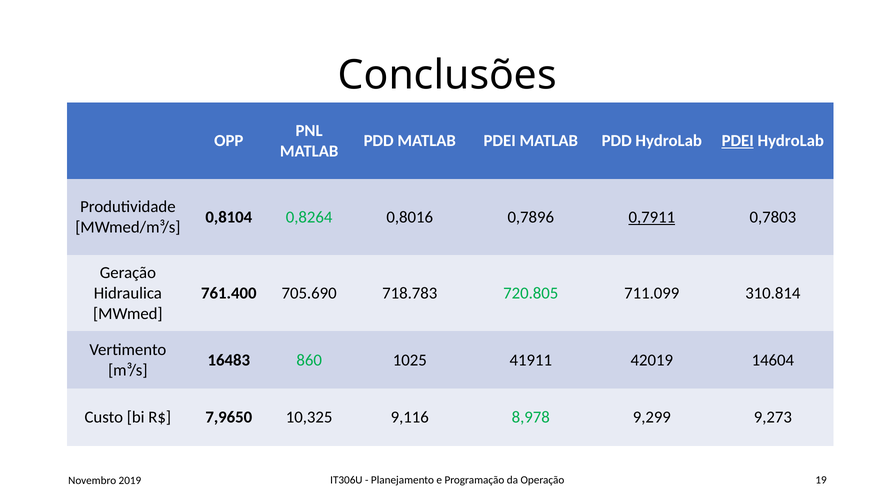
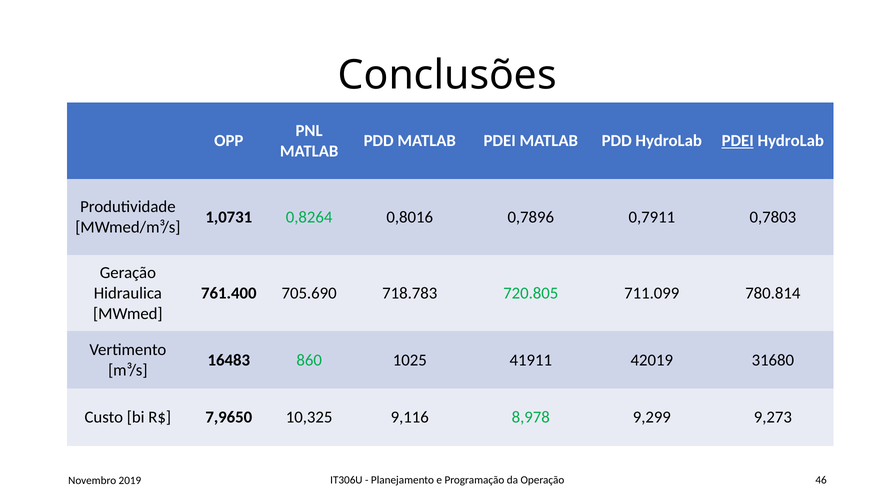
0,8104: 0,8104 -> 1,0731 (229, 217)
0,7911 underline: present -> none (652, 217)
310.814: 310.814 -> 780.814 (773, 294)
14604: 14604 -> 31680 (773, 360)
19: 19 -> 46 (821, 481)
